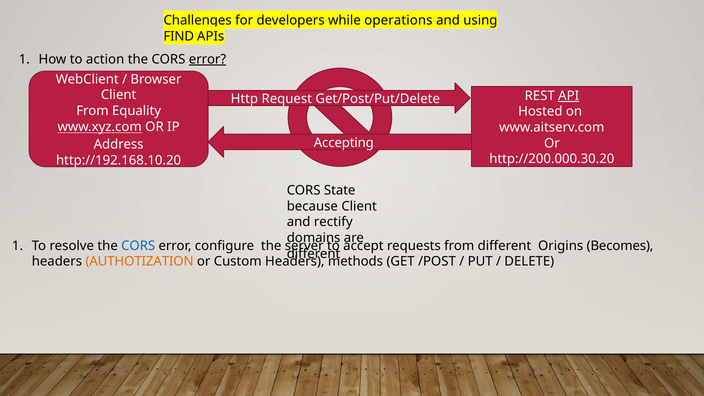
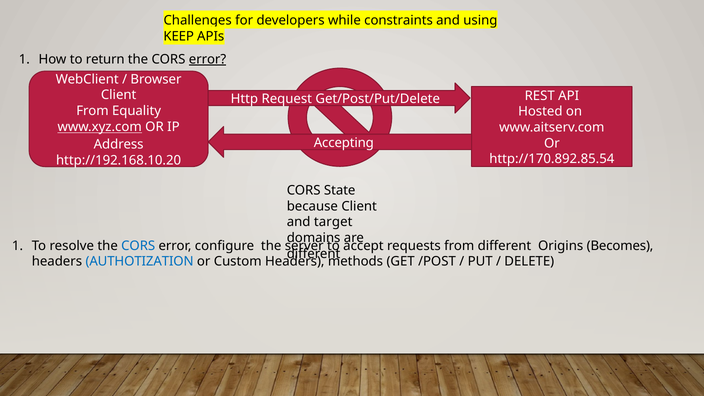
operations: operations -> constraints (399, 20)
FIND: FIND -> KEEP (179, 36)
action: action -> return (105, 59)
API underline: present -> none (569, 96)
http://200.000.30.20: http://200.000.30.20 -> http://170.892.85.54 (552, 159)
rectify: rectify -> target (333, 222)
AUTHOTIZATION colour: orange -> blue (140, 261)
